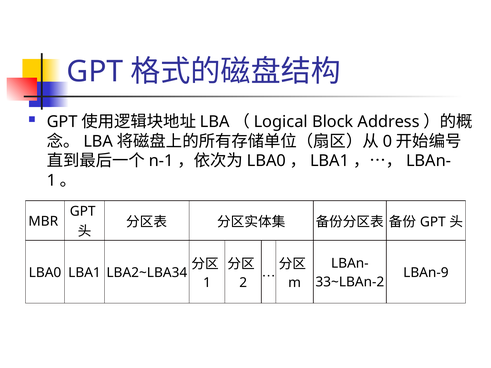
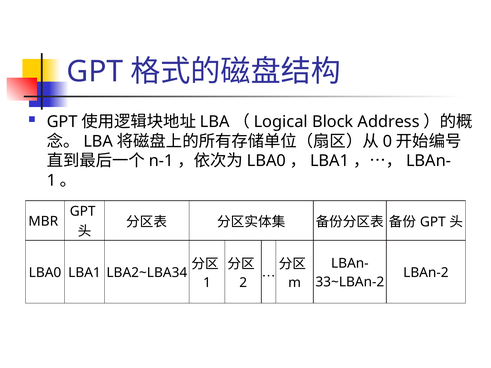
LBAn-9: LBAn-9 -> LBAn-2 (426, 273)
